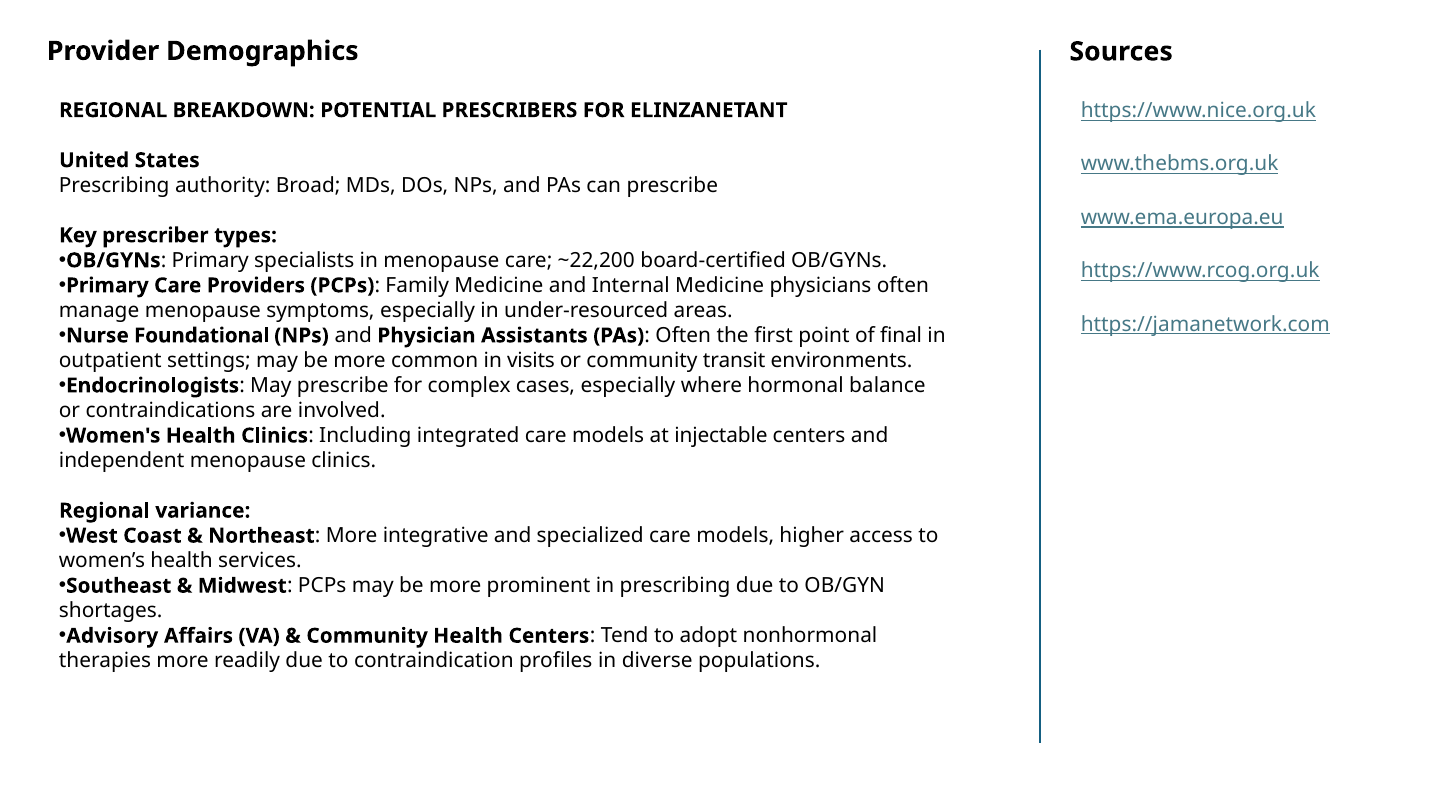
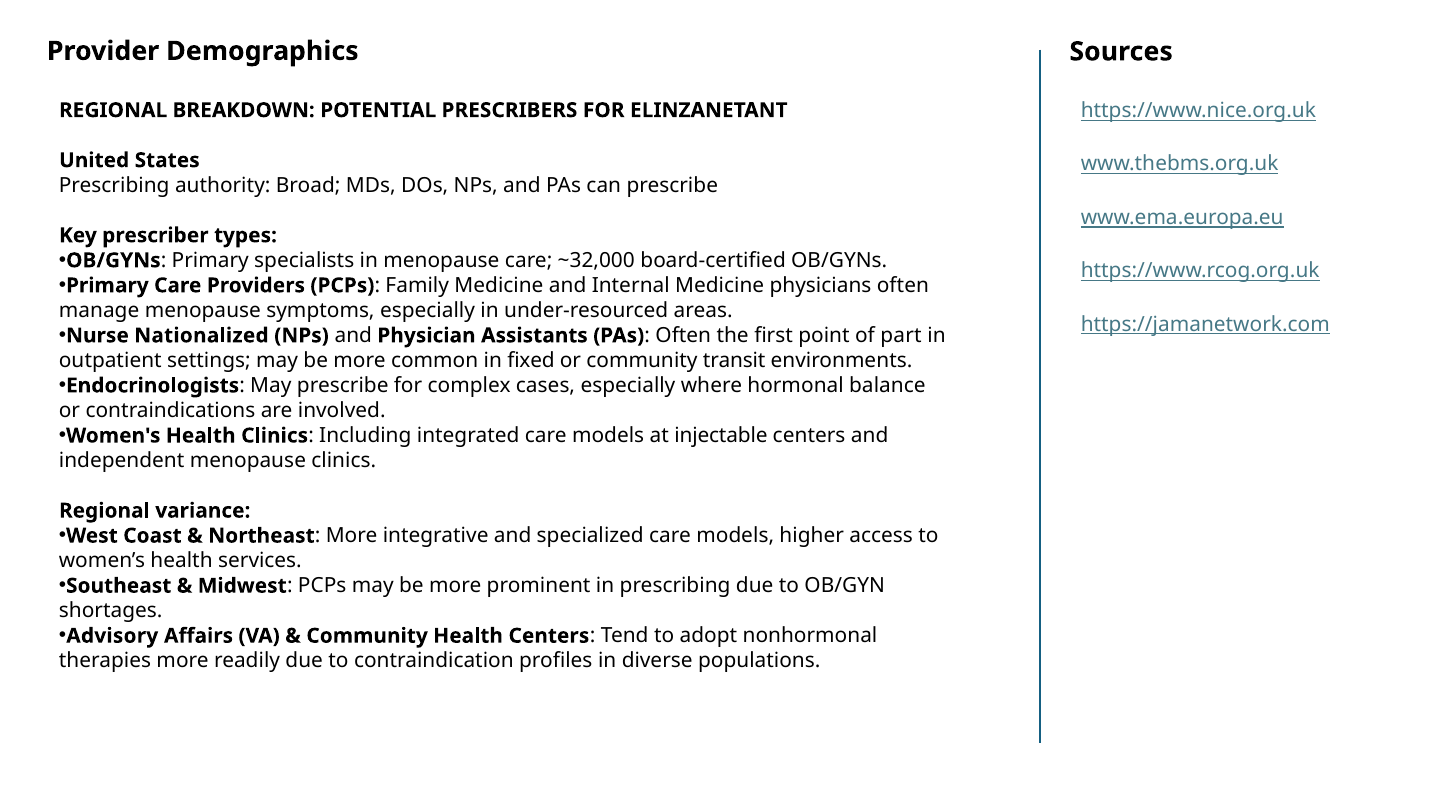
~22,200: ~22,200 -> ~32,000 (596, 260)
Foundational: Foundational -> Nationalized (201, 335)
final: final -> part (901, 335)
visits: visits -> fixed (531, 360)
